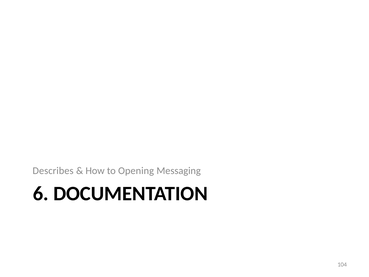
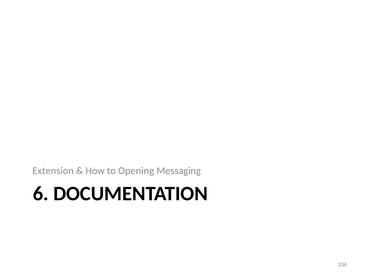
Describes: Describes -> Extension (53, 171)
